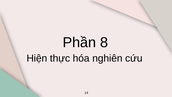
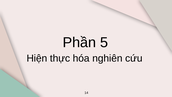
8: 8 -> 5 (104, 42)
